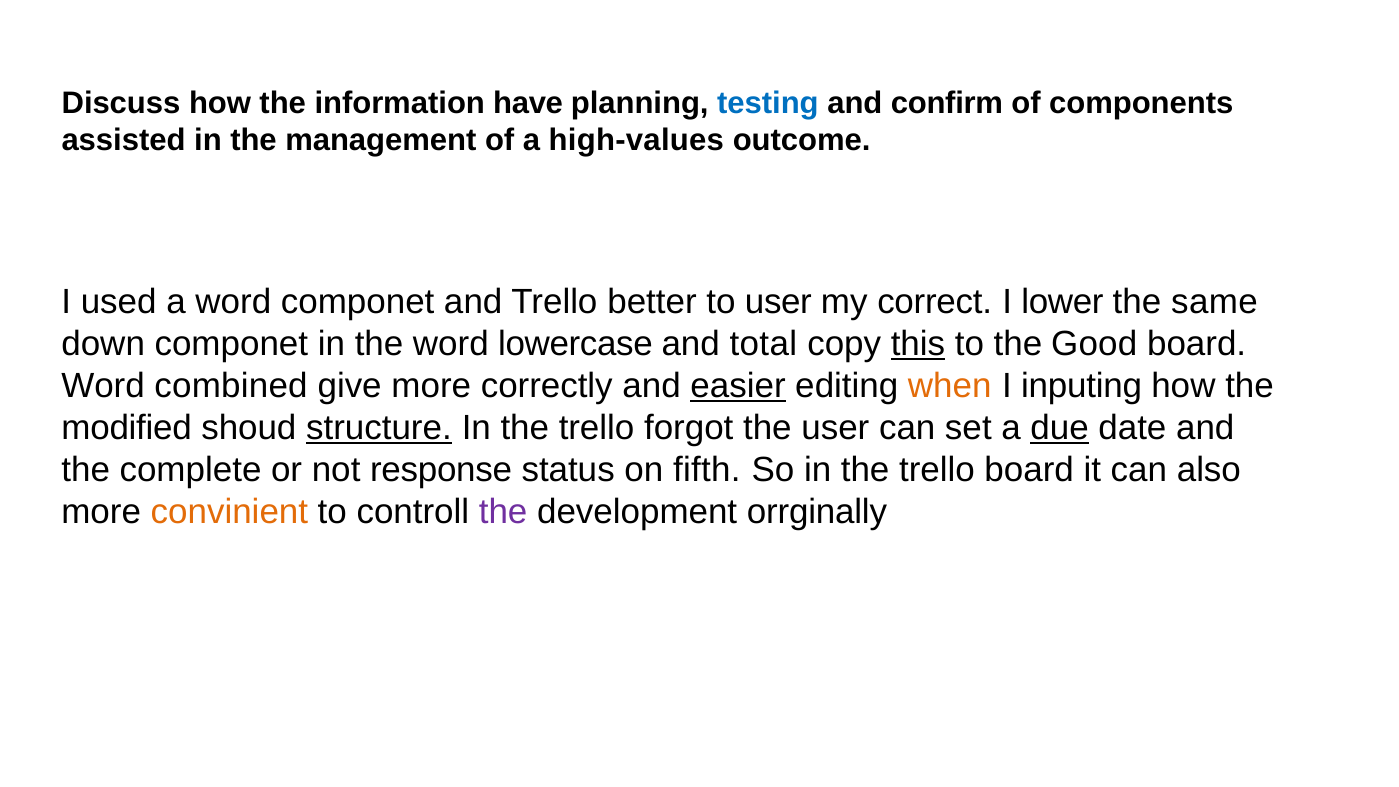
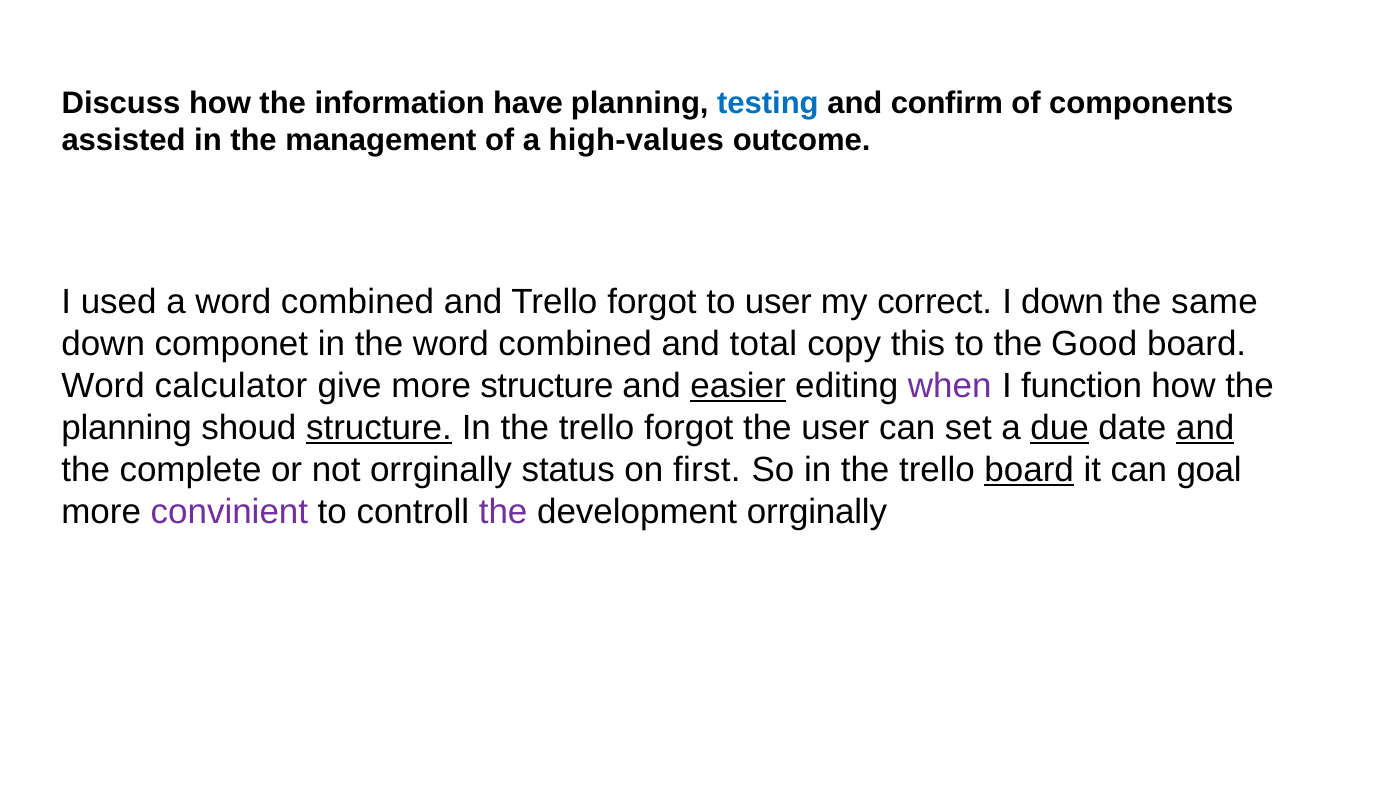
a word componet: componet -> combined (358, 302)
and Trello better: better -> forgot (652, 302)
I lower: lower -> down (1062, 302)
the word lowercase: lowercase -> combined (575, 344)
this underline: present -> none (918, 344)
combined: combined -> calculator (231, 386)
more correctly: correctly -> structure (547, 386)
when colour: orange -> purple (950, 386)
inputing: inputing -> function (1082, 386)
modified: modified -> planning (127, 428)
and underline: none -> present (1205, 428)
not response: response -> orrginally (441, 470)
fifth: fifth -> first (707, 470)
board underline: none -> present (1029, 470)
also: also -> goal (1209, 470)
convinient colour: orange -> purple (229, 512)
